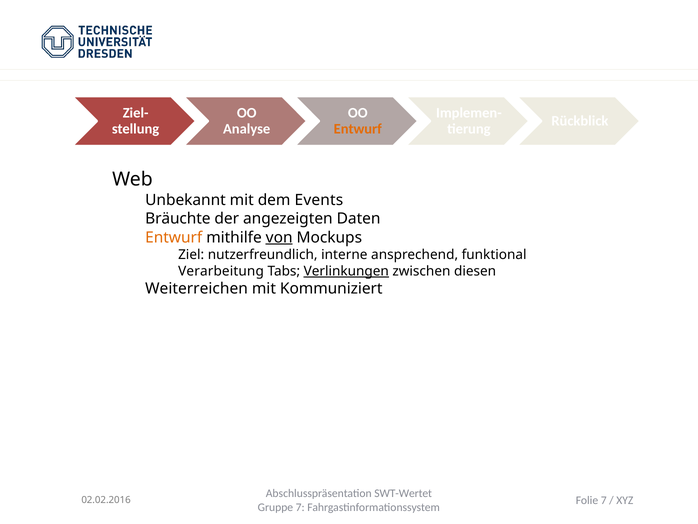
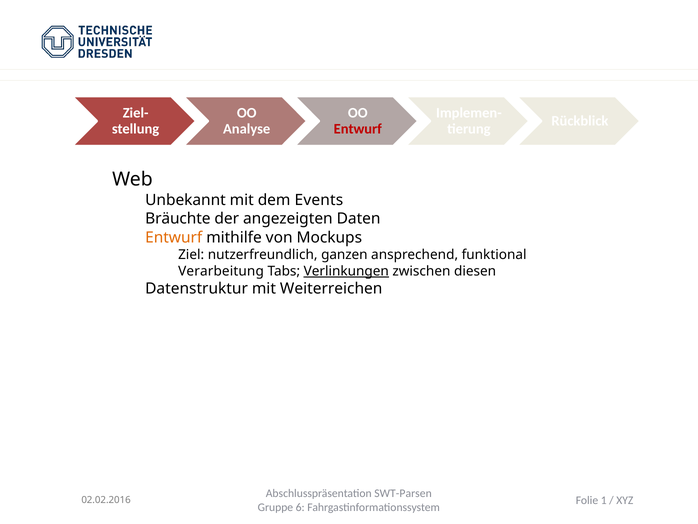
Entwurf colour: orange -> red (358, 129)
von underline: present -> none (279, 237)
interne: interne -> ganzen (344, 255)
Weiterreichen: Weiterreichen -> Datenstruktur (197, 288)
Kommuniziert: Kommuniziert -> Weiterreichen (331, 288)
SWT-Wertet: SWT-Wertet -> SWT-Parsen (403, 493)
Folie 7: 7 -> 1 (604, 500)
Gruppe 7: 7 -> 6 (300, 507)
